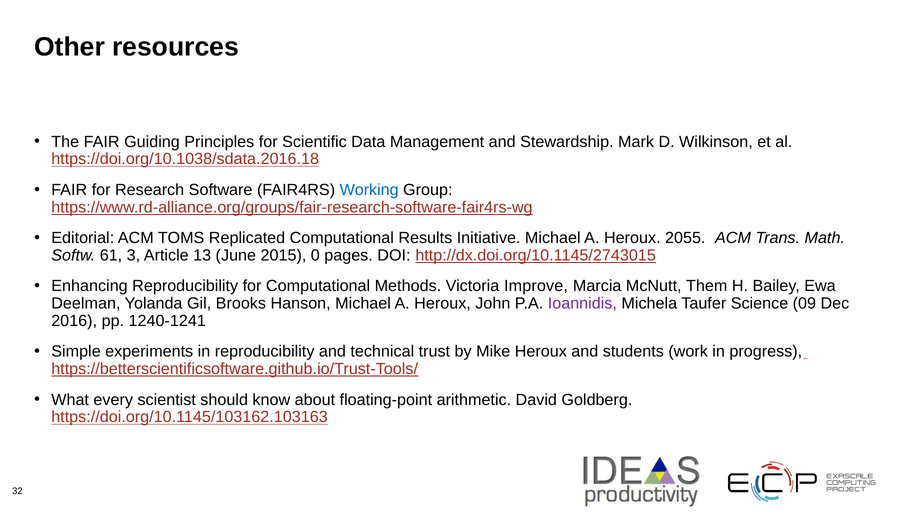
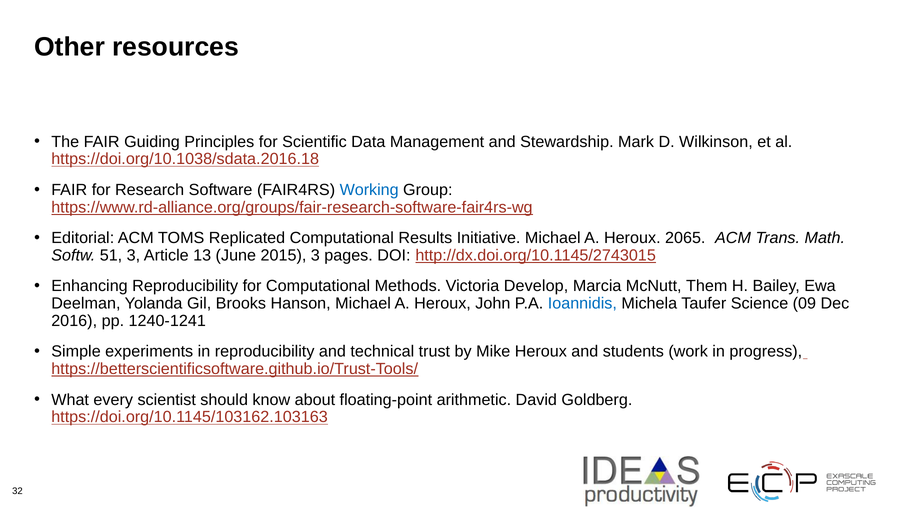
2055: 2055 -> 2065 (685, 238)
61: 61 -> 51 (111, 256)
2015 0: 0 -> 3 (315, 256)
Improve: Improve -> Develop (536, 286)
Ioannidis colour: purple -> blue (582, 304)
